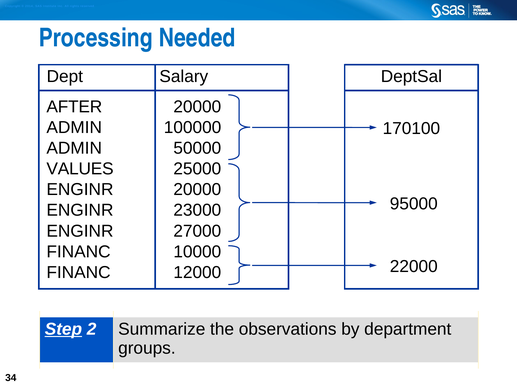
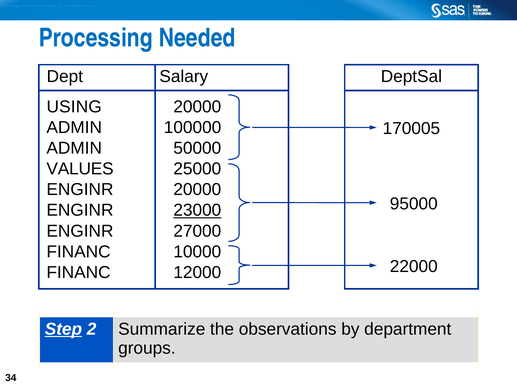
AFTER: AFTER -> USING (74, 107)
170100: 170100 -> 170005 (411, 128)
23000 underline: none -> present (197, 210)
